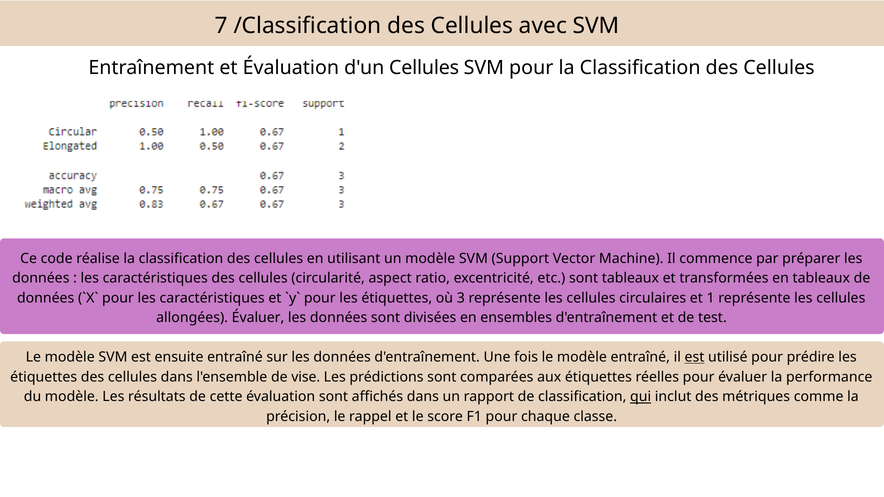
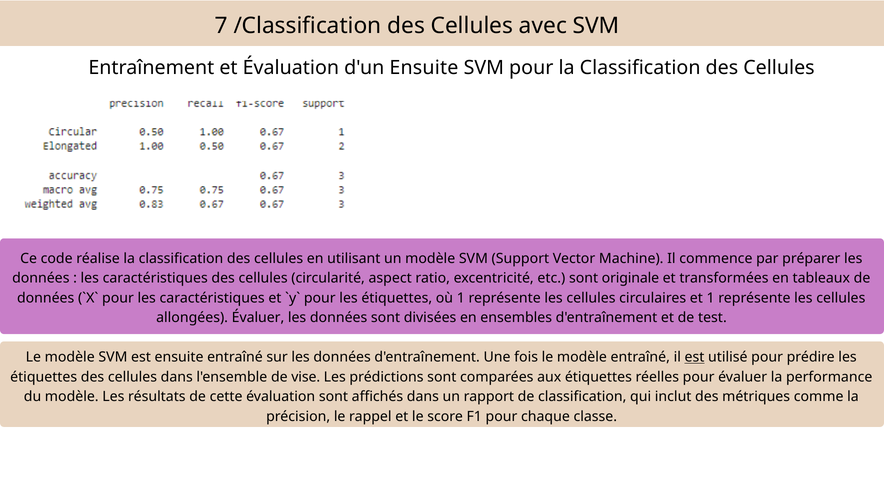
d'un Cellules: Cellules -> Ensuite (424, 68)
sont tableaux: tableaux -> originale (630, 278)
où 3: 3 -> 1 (461, 298)
qui underline: present -> none (641, 397)
